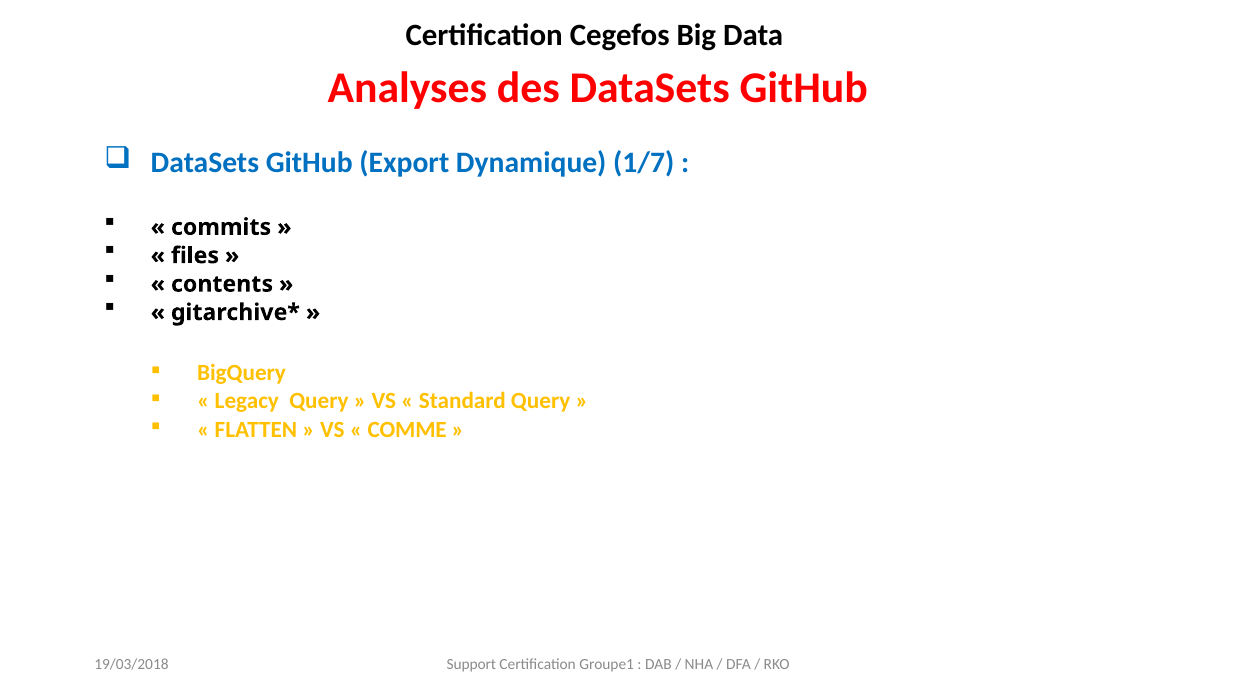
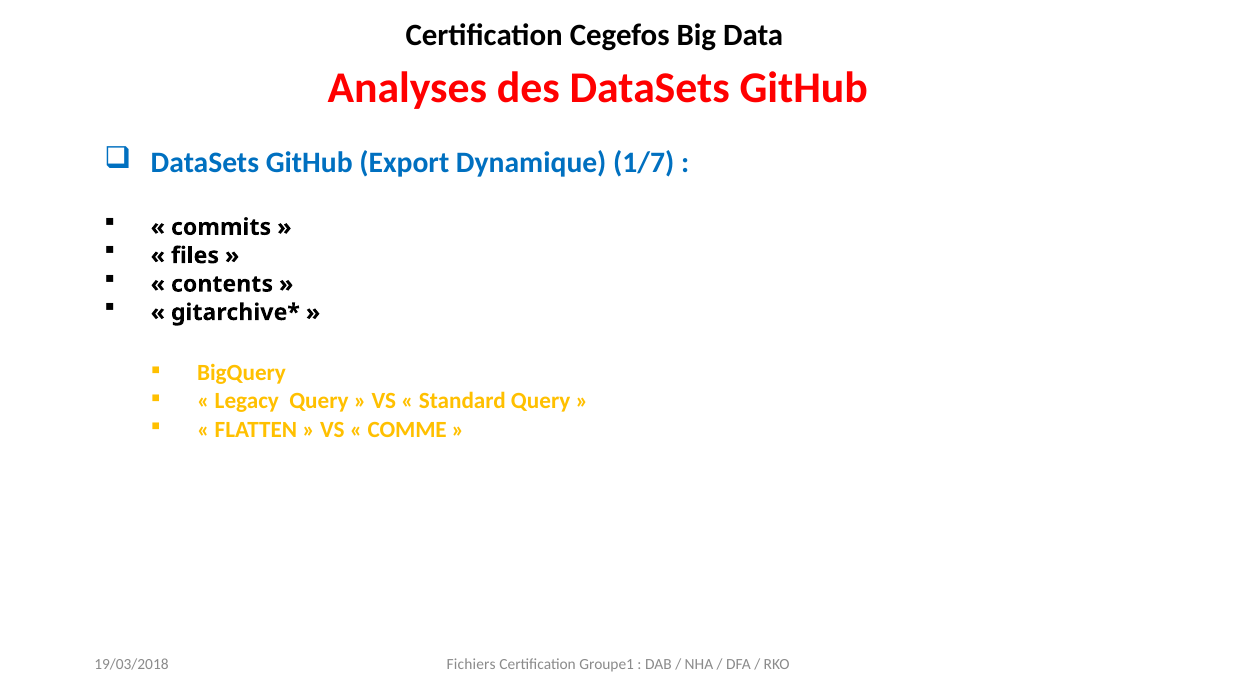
Support: Support -> Fichiers (471, 664)
